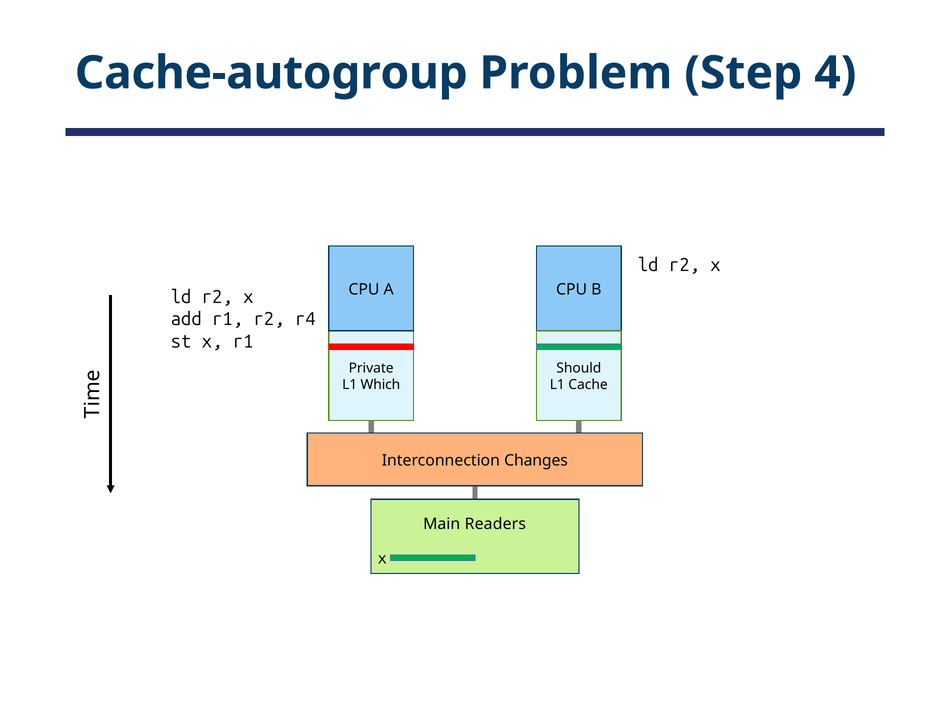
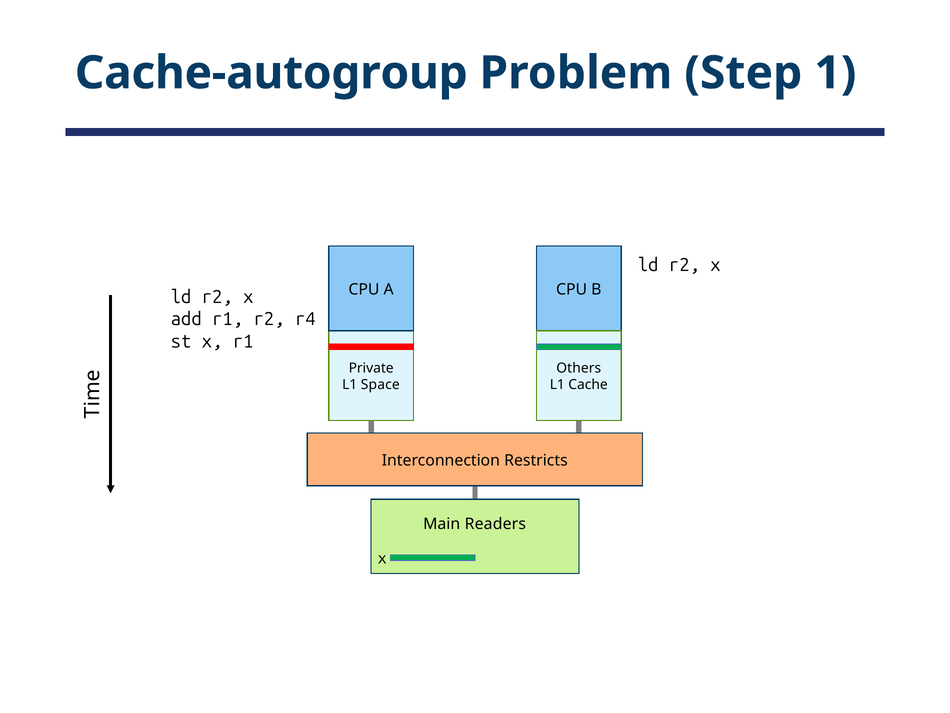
4: 4 -> 1 (835, 73)
Should: Should -> Others (579, 368)
Which: Which -> Space (380, 385)
Changes: Changes -> Restricts (536, 460)
